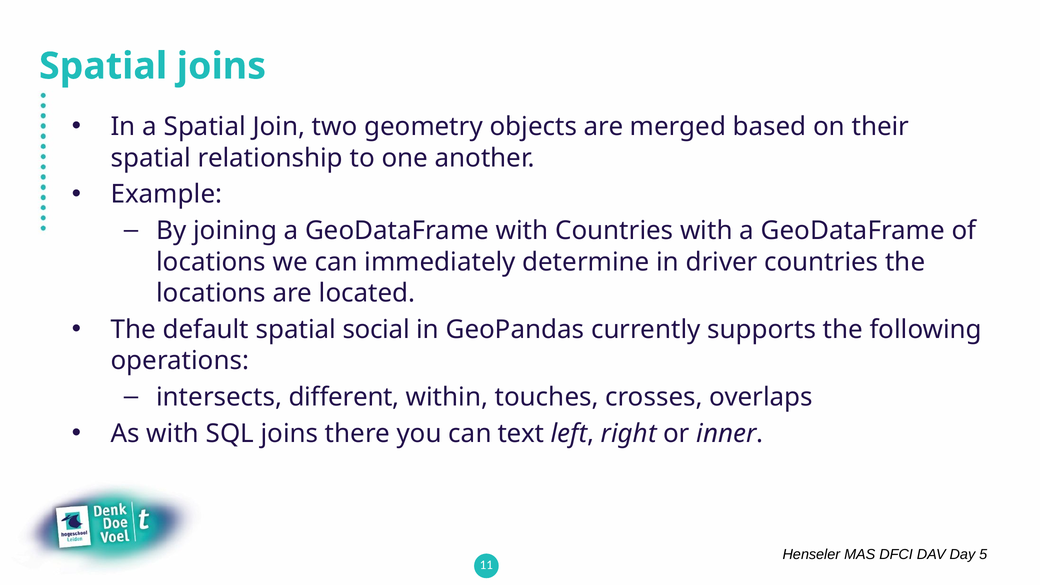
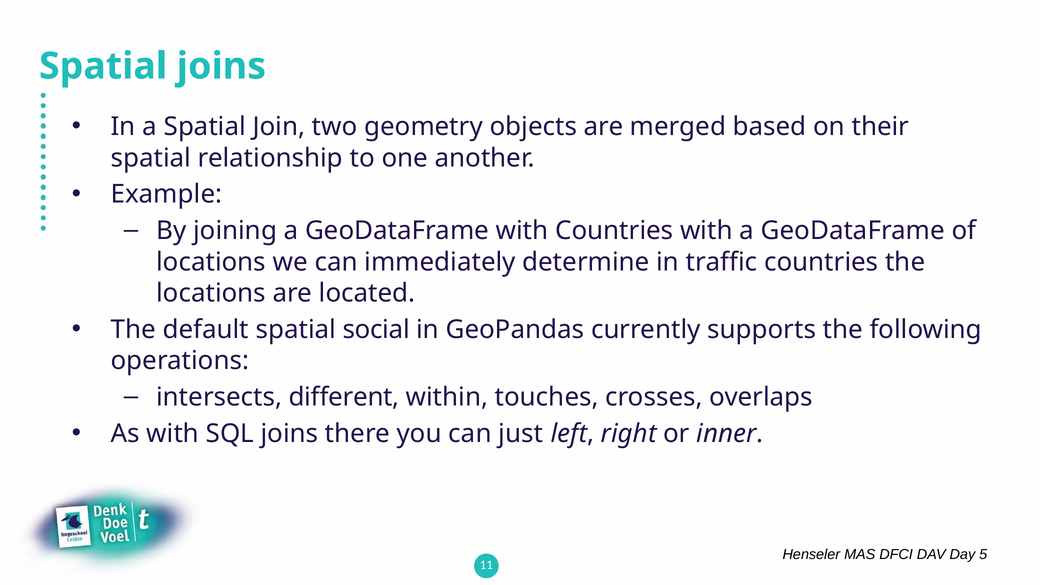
driver: driver -> traffic (722, 262)
text: text -> just (521, 434)
